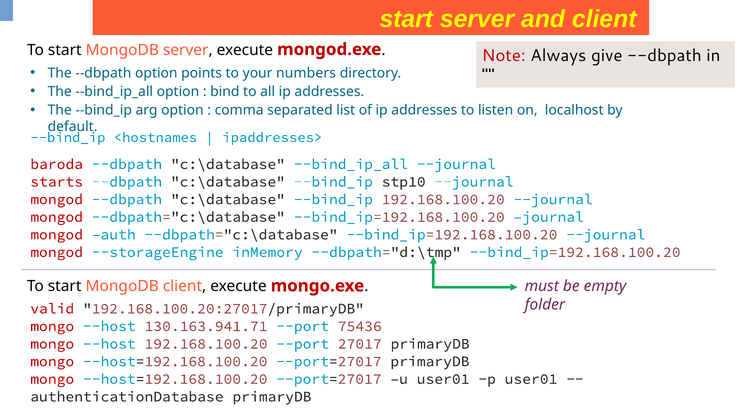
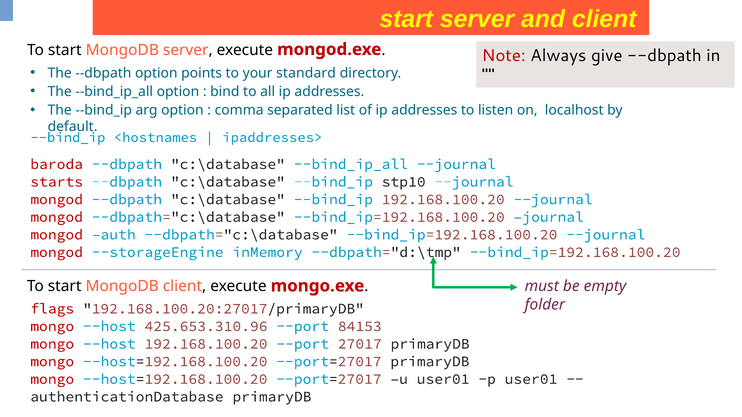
numbers: numbers -> standard (306, 73)
valid: valid -> flags (52, 309)
130.163.941.71: 130.163.941.71 -> 425.653.310.96 (206, 326)
75436: 75436 -> 84153 (360, 326)
